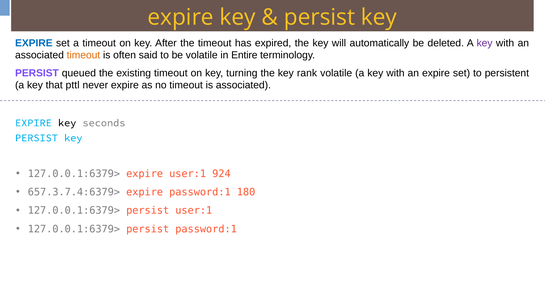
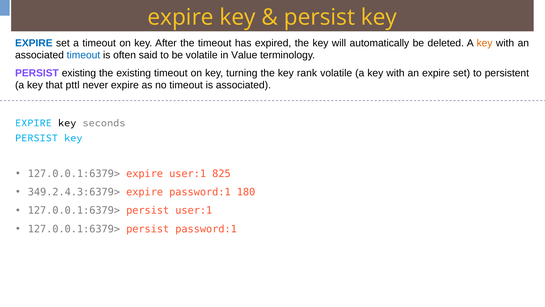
key colour: purple -> orange (485, 43)
timeout colour: orange -> blue (83, 55)
Entire: Entire -> Value (244, 55)
PERSIST queued: queued -> existing (79, 73)
924: 924 -> 825 (221, 173)
657.3.7.4:6379>: 657.3.7.4:6379> -> 349.2.4.3:6379> (74, 192)
